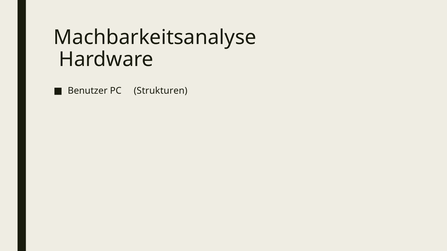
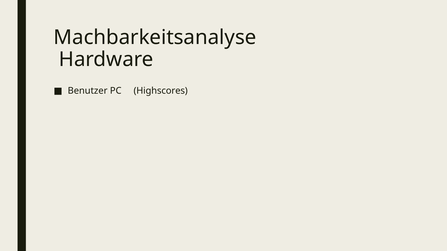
Strukturen: Strukturen -> Highscores (161, 91)
